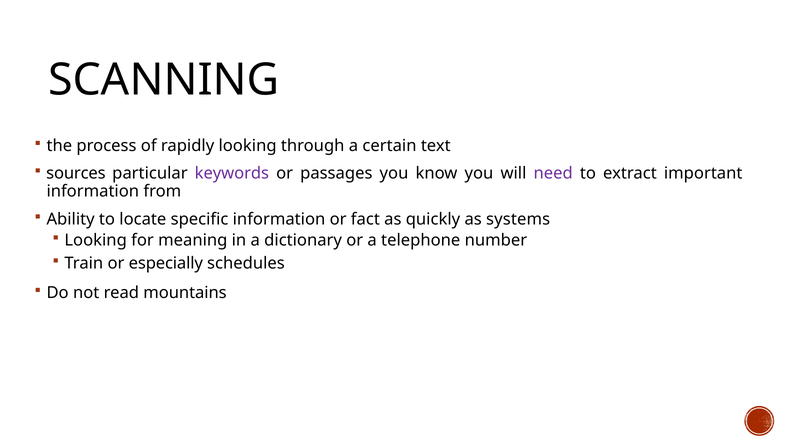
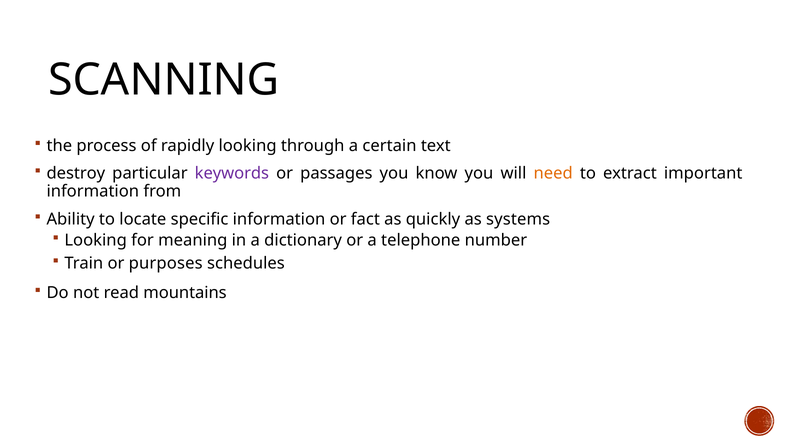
sources: sources -> destroy (76, 174)
need colour: purple -> orange (553, 174)
especially: especially -> purposes (166, 264)
